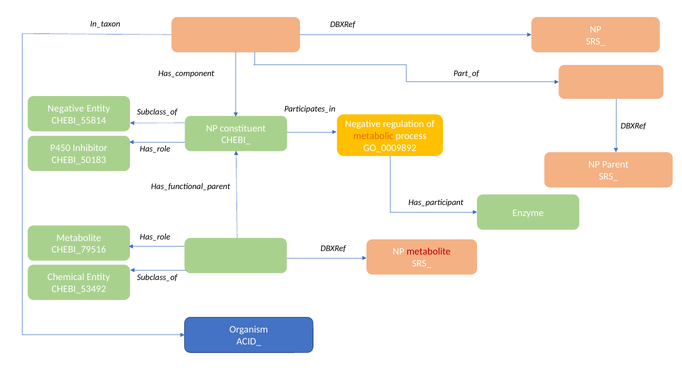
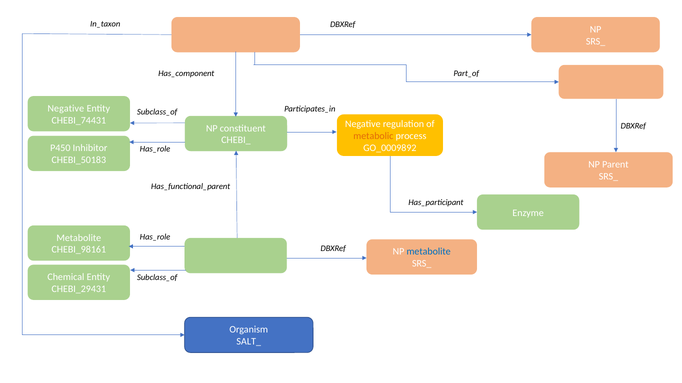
CHEBI_55814: CHEBI_55814 -> CHEBI_74431 (79, 121)
CHEBI_79516: CHEBI_79516 -> CHEBI_98161 (79, 250)
metabolite colour: red -> blue (429, 252)
CHEBI_53492: CHEBI_53492 -> CHEBI_29431 (79, 289)
ACID_: ACID_ -> SALT_ (249, 342)
